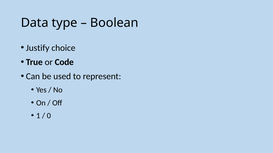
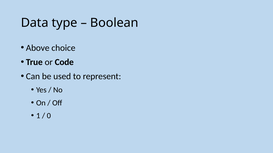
Justify: Justify -> Above (38, 48)
